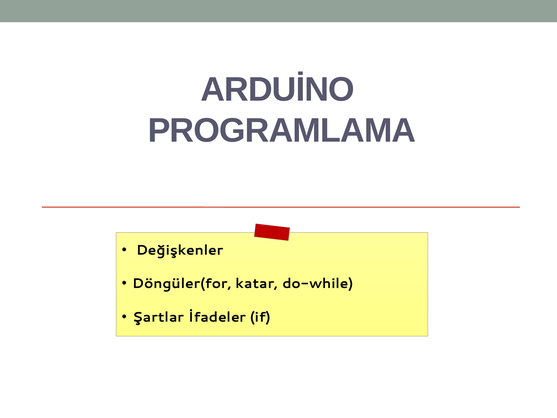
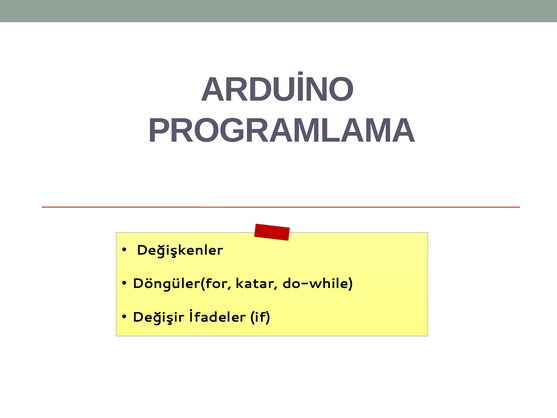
Şartlar: Şartlar -> Değişir (158, 317)
